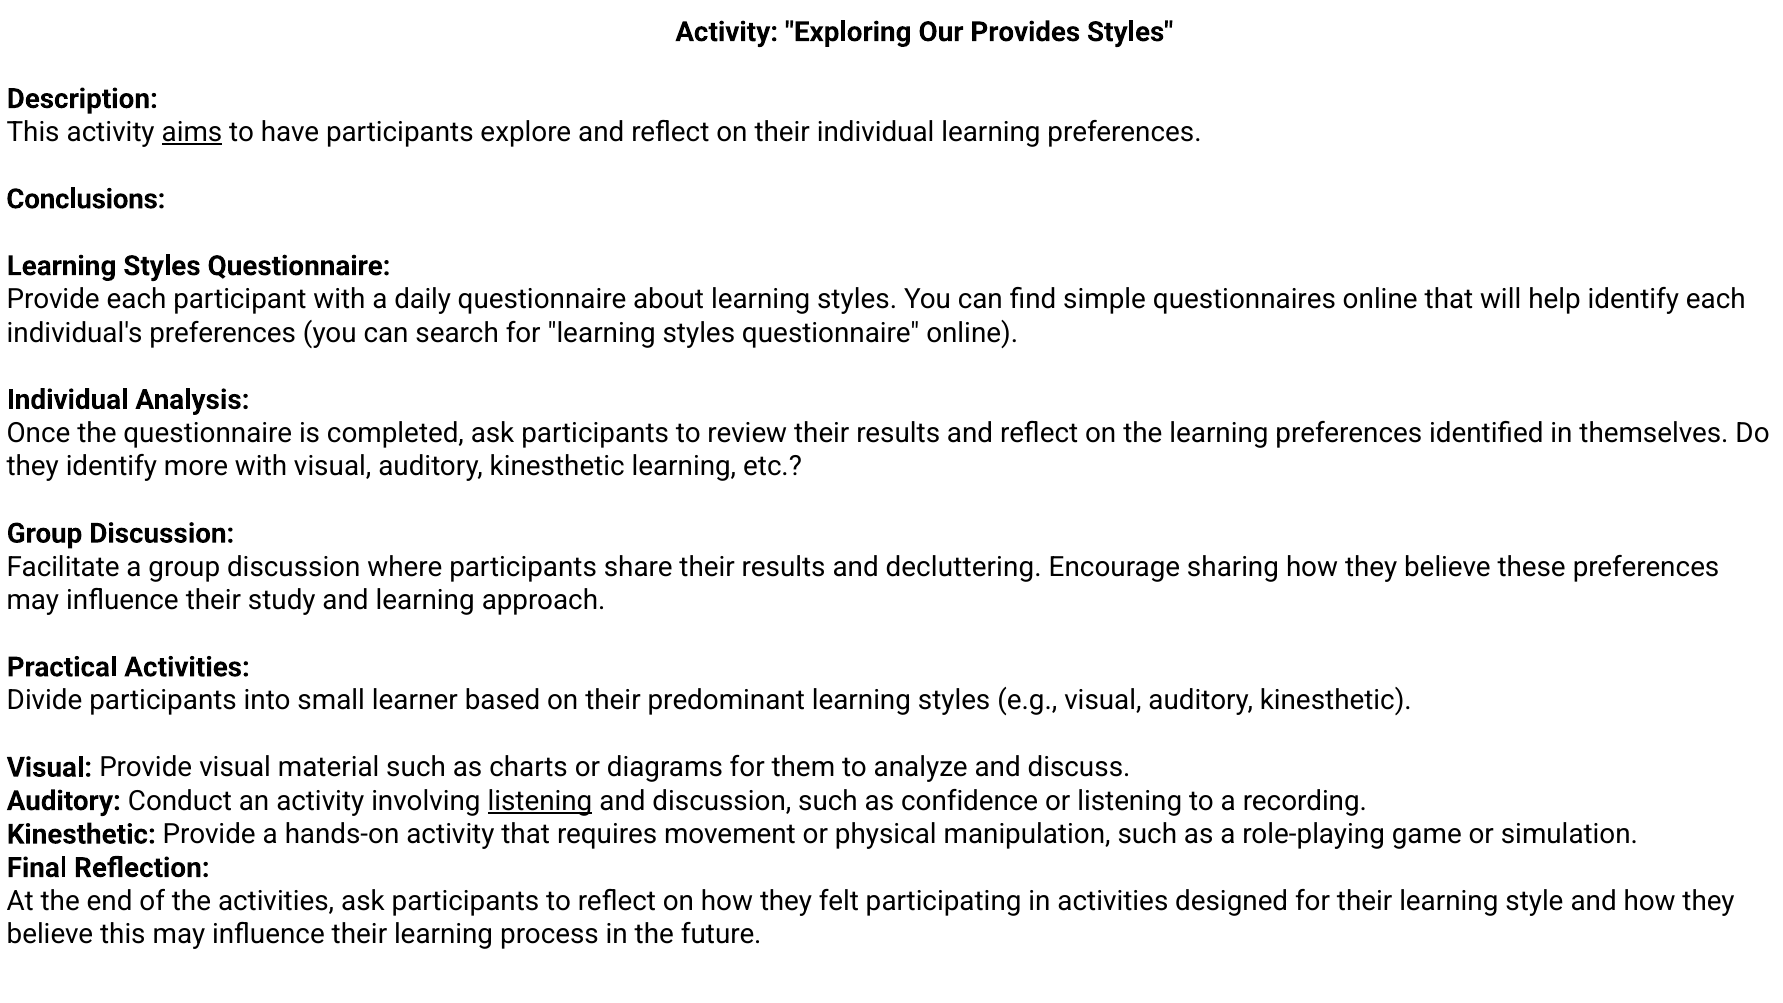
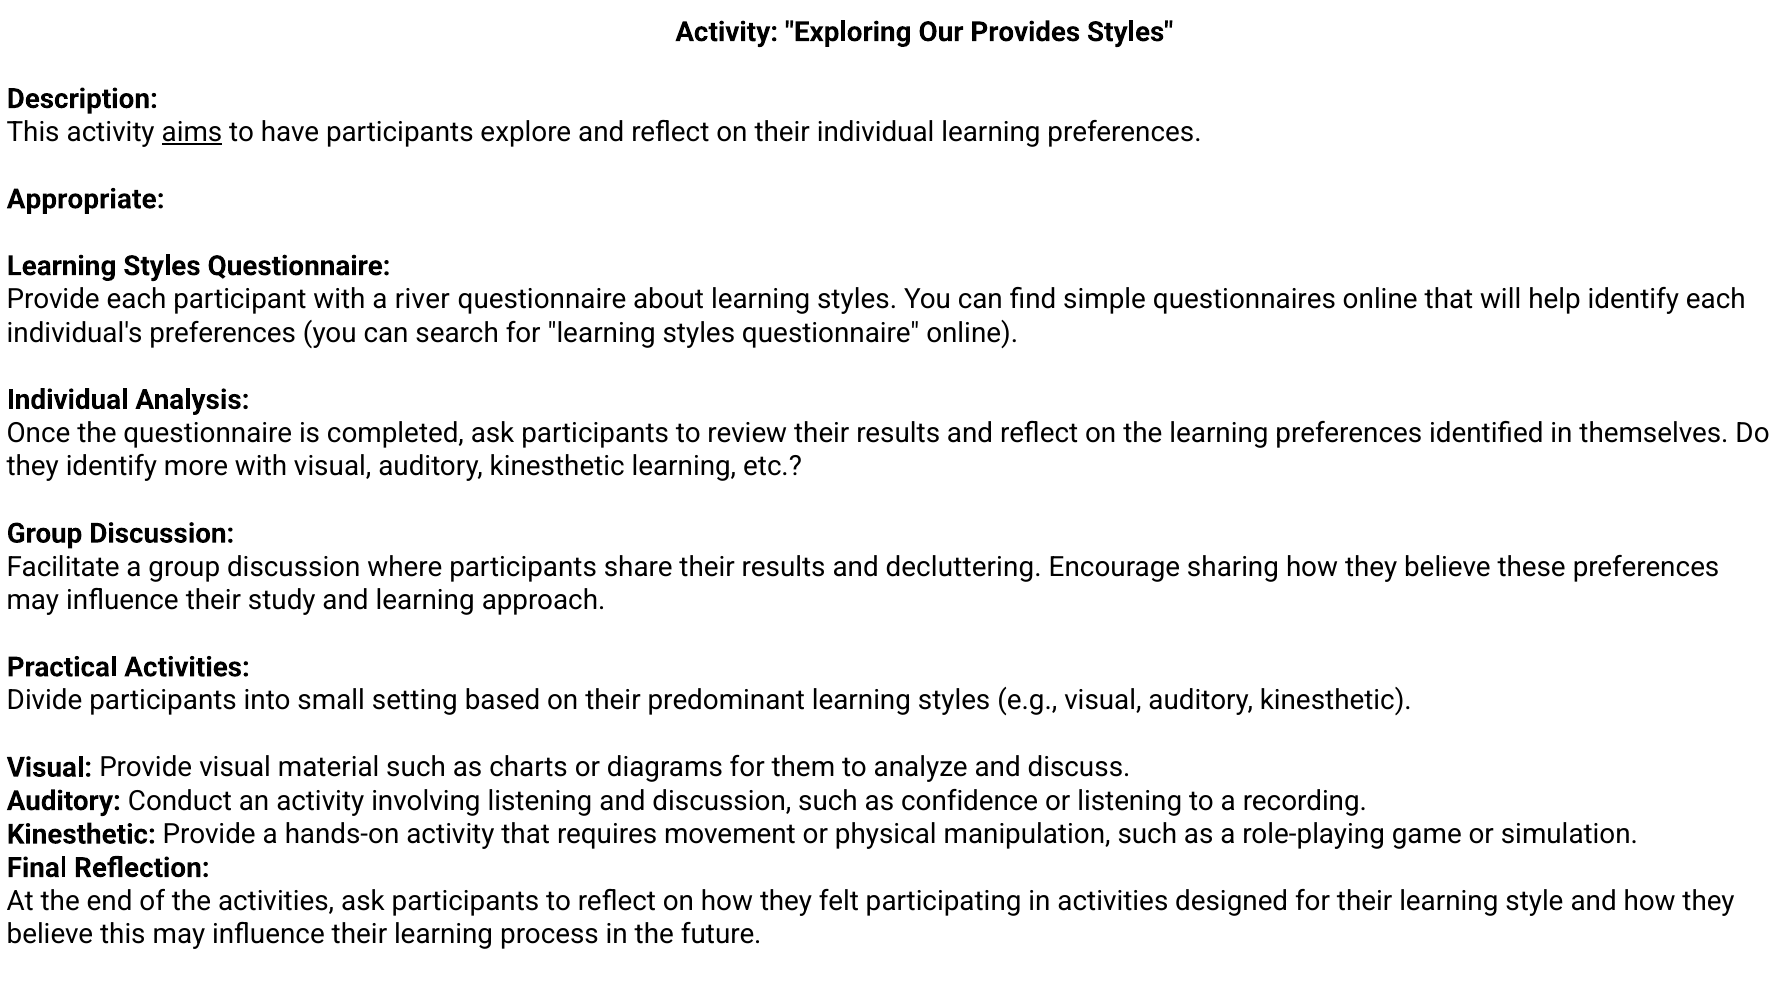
Conclusions: Conclusions -> Appropriate (86, 199)
daily: daily -> river (422, 299)
learner: learner -> setting (415, 701)
listening underline: present -> none (540, 801)
